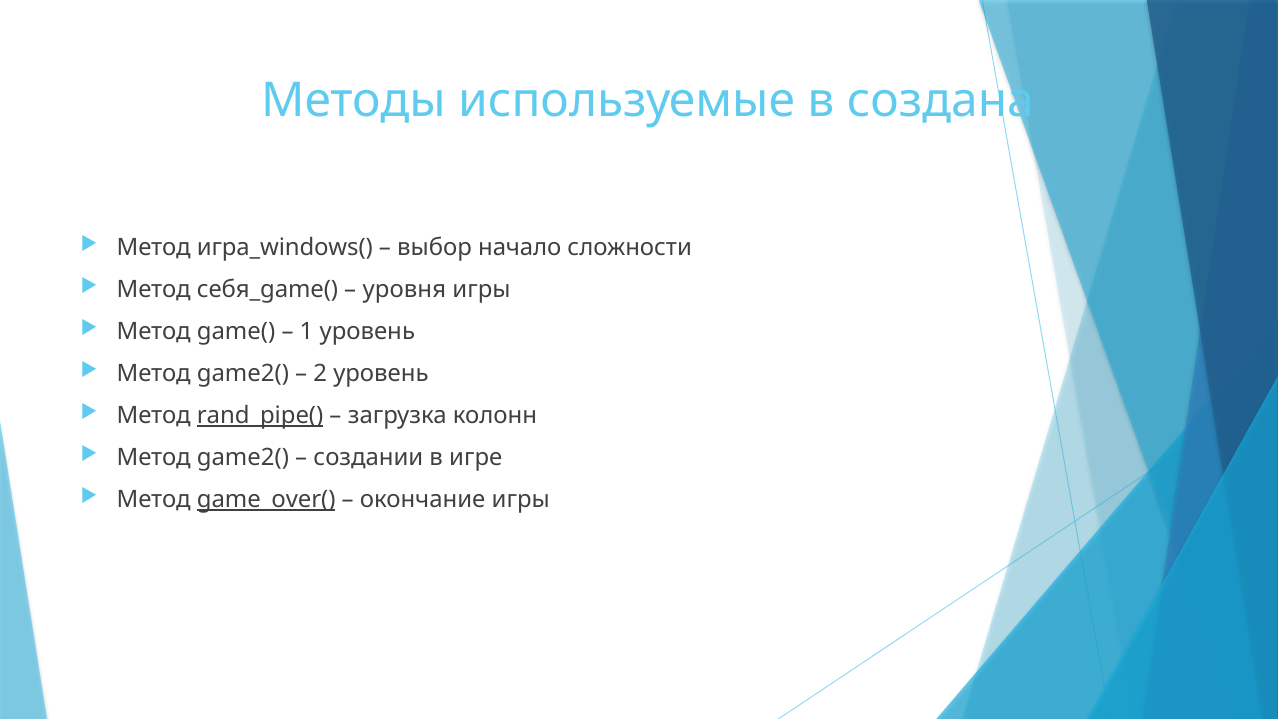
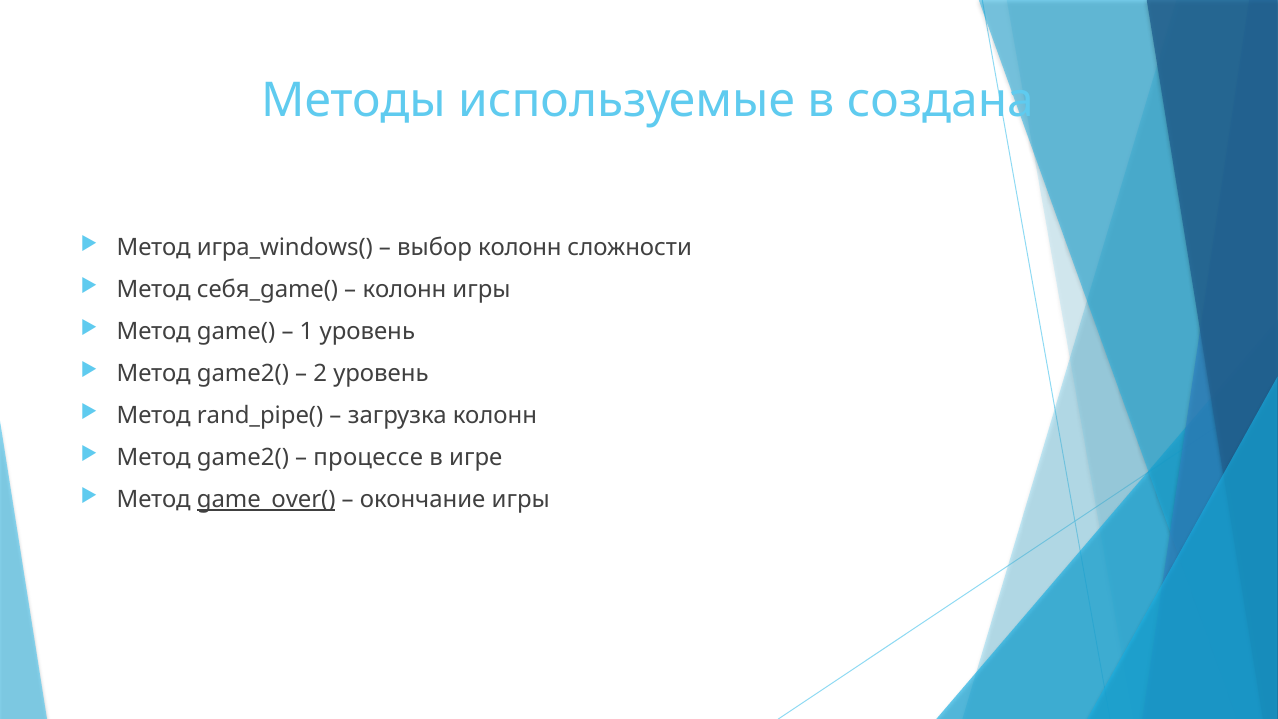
выбор начало: начало -> колонн (520, 247)
уровня: уровня -> колонн (404, 289)
rand_pipe( underline: present -> none (260, 416)
создании: создании -> процессе (368, 458)
